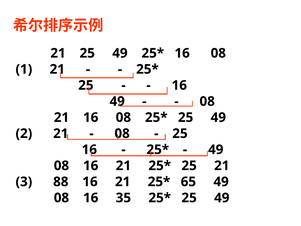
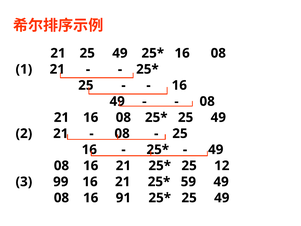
25 21: 21 -> 12 (222, 166)
88: 88 -> 99 (61, 182)
65: 65 -> 59 (188, 182)
35: 35 -> 91 (123, 198)
